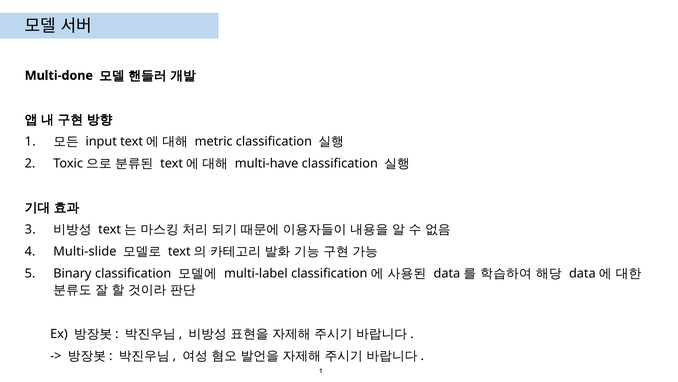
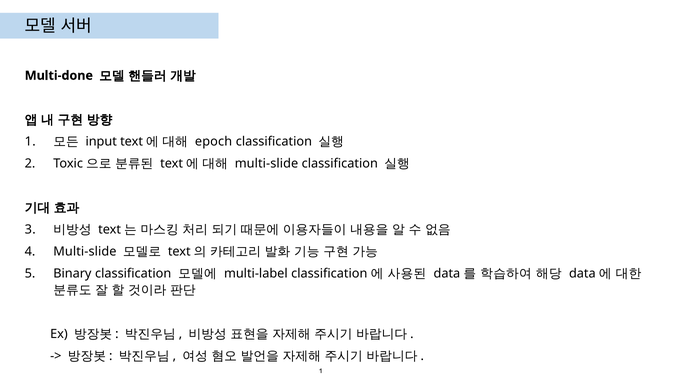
metric: metric -> epoch (214, 141)
multi-have: multi-have -> multi-slide (267, 163)
